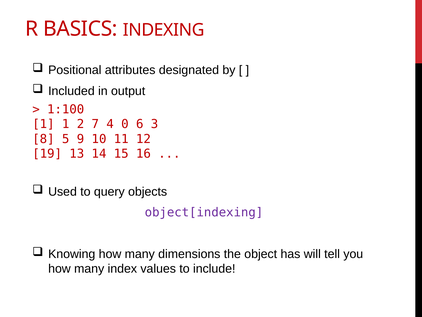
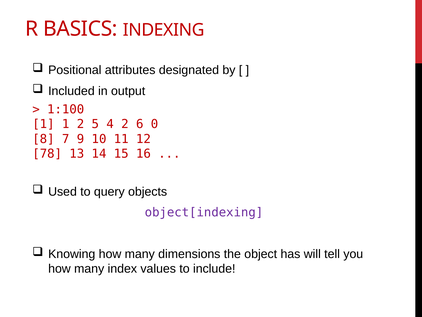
7: 7 -> 5 (95, 124)
4 0: 0 -> 2 (125, 124)
3: 3 -> 0 (155, 124)
5: 5 -> 7 (66, 139)
19: 19 -> 78 (47, 153)
